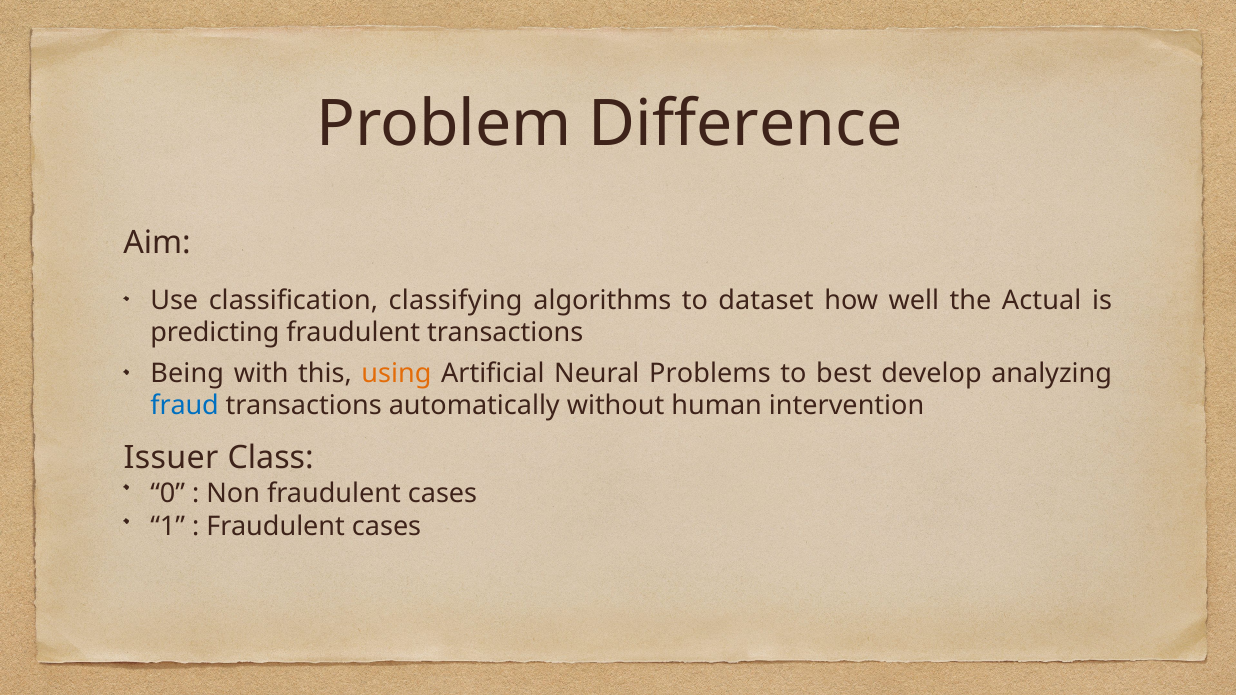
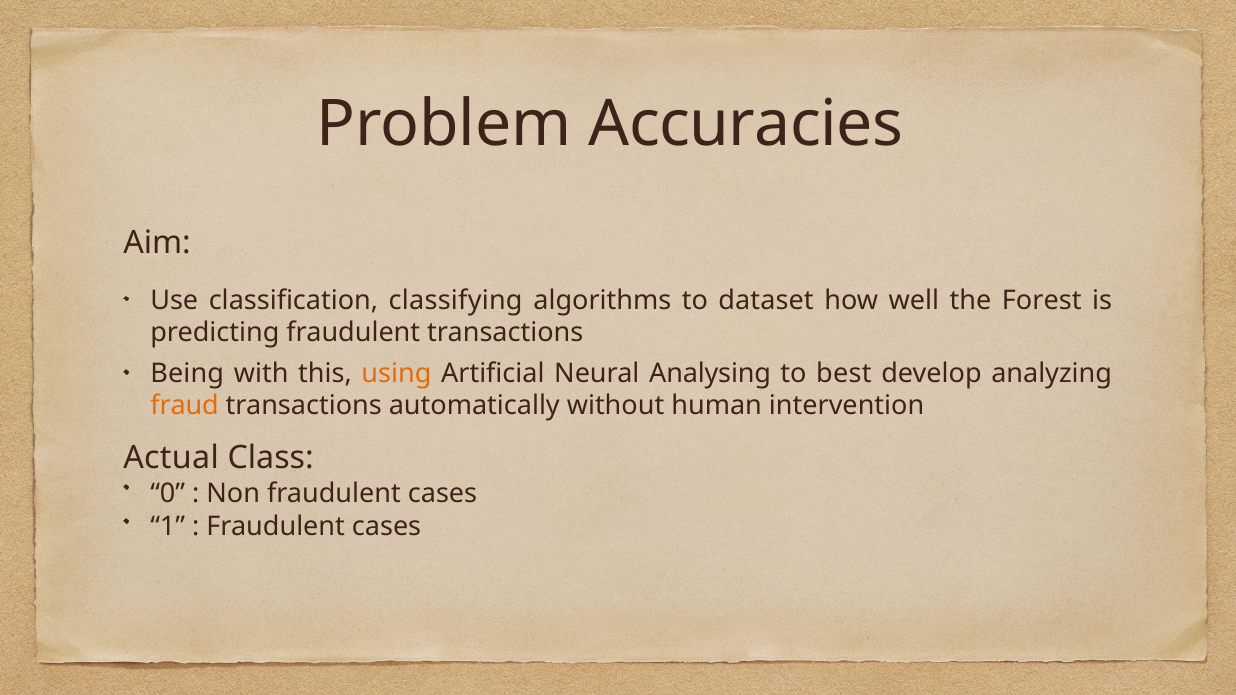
Difference: Difference -> Accuracies (746, 125)
Actual: Actual -> Forest (1042, 300)
Problems: Problems -> Analysing (710, 374)
fraud colour: blue -> orange (185, 406)
Issuer: Issuer -> Actual (171, 458)
